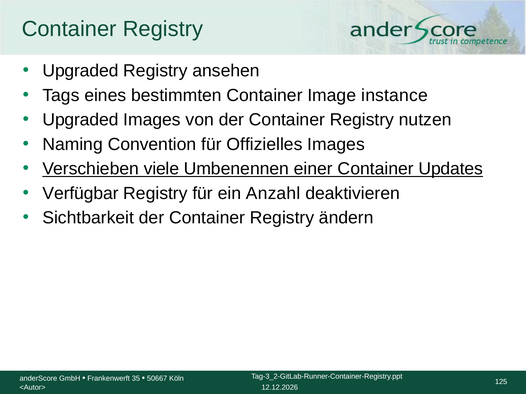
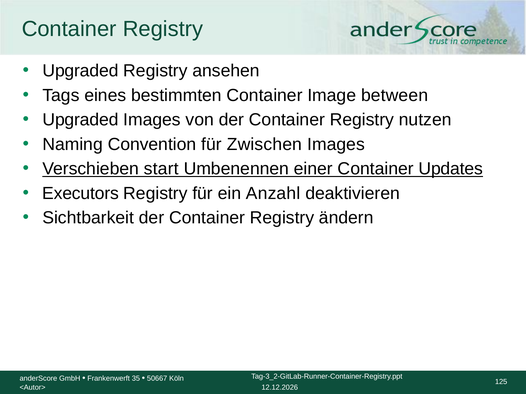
instance: instance -> between (395, 95)
Offizielles: Offizielles -> Zwischen (264, 144)
viele: viele -> start (161, 169)
Verfügbar: Verfügbar -> Executors (81, 194)
